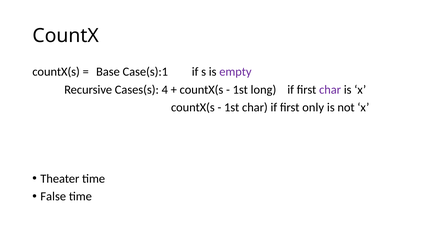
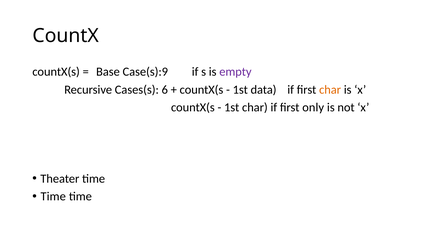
Case(s):1: Case(s):1 -> Case(s):9 (145, 72)
4: 4 -> 6 (165, 90)
long: long -> data (264, 90)
char colour: purple -> orange (330, 90)
False: False -> Time (53, 197)
